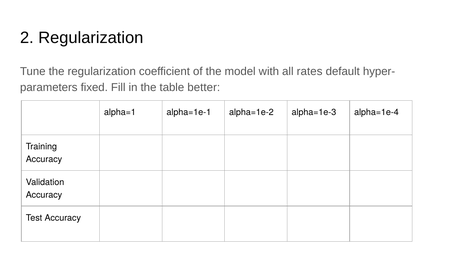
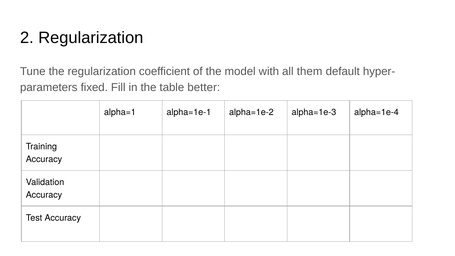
rates: rates -> them (310, 72)
